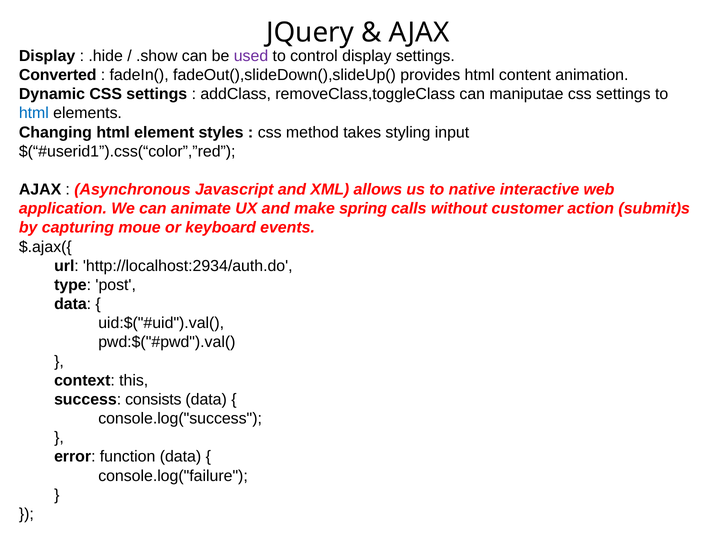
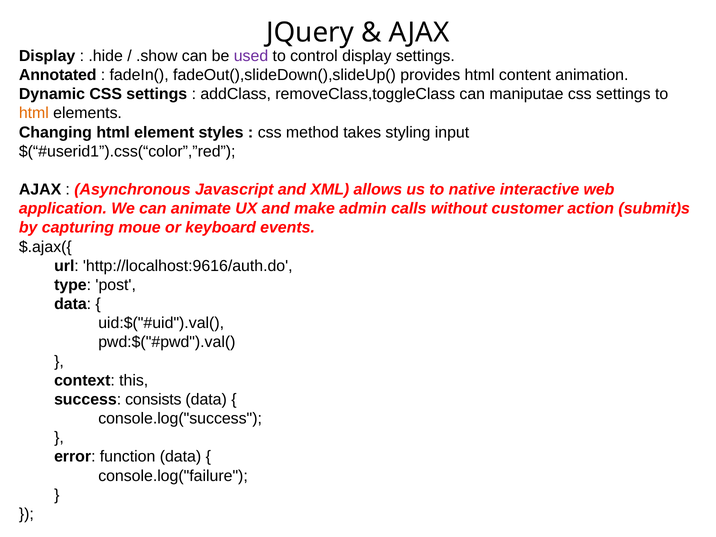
Converted: Converted -> Annotated (58, 75)
html colour: blue -> orange (34, 113)
spring: spring -> admin (363, 209)
http://localhost:2934/auth.do: http://localhost:2934/auth.do -> http://localhost:9616/auth.do (188, 266)
